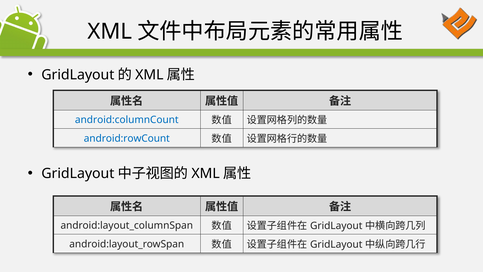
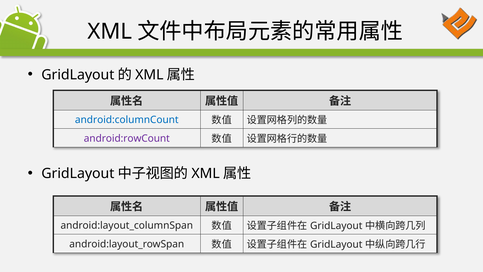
android:rowCount colour: blue -> purple (127, 138)
